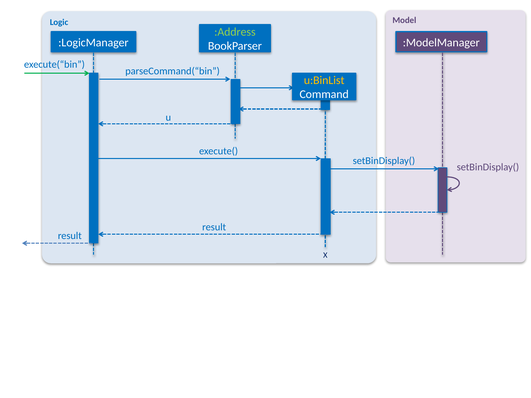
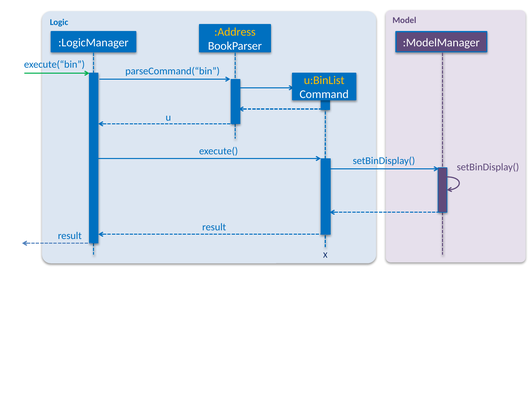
:Address colour: light green -> yellow (235, 32)
